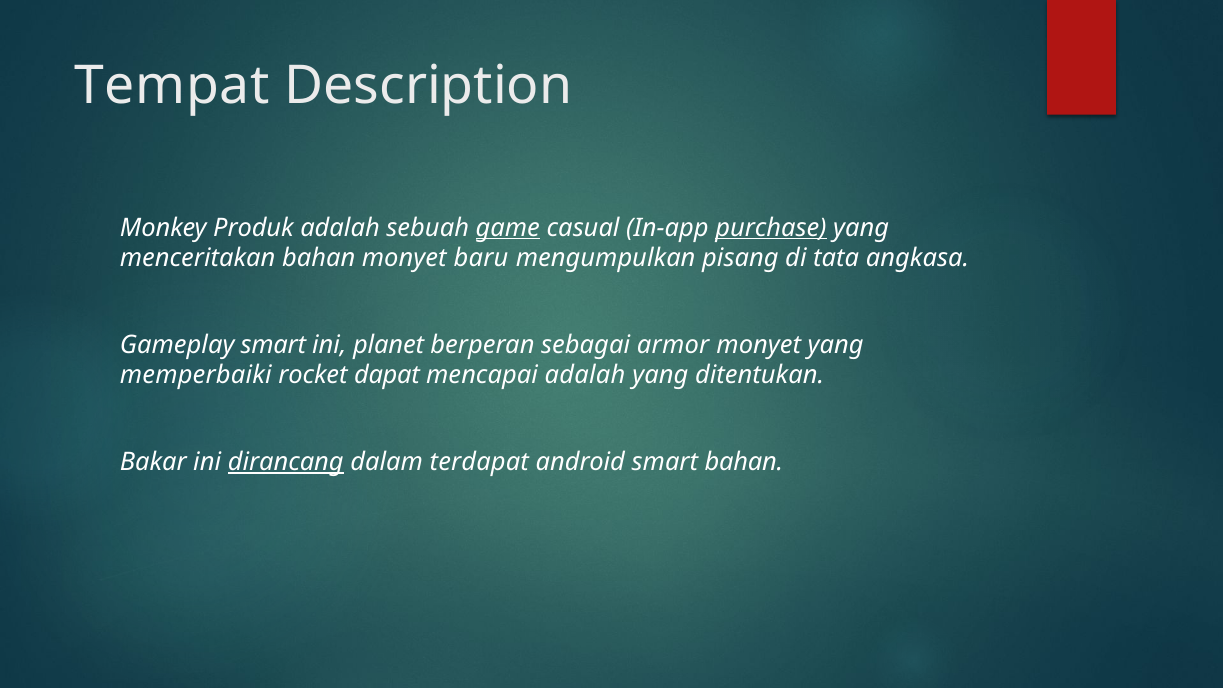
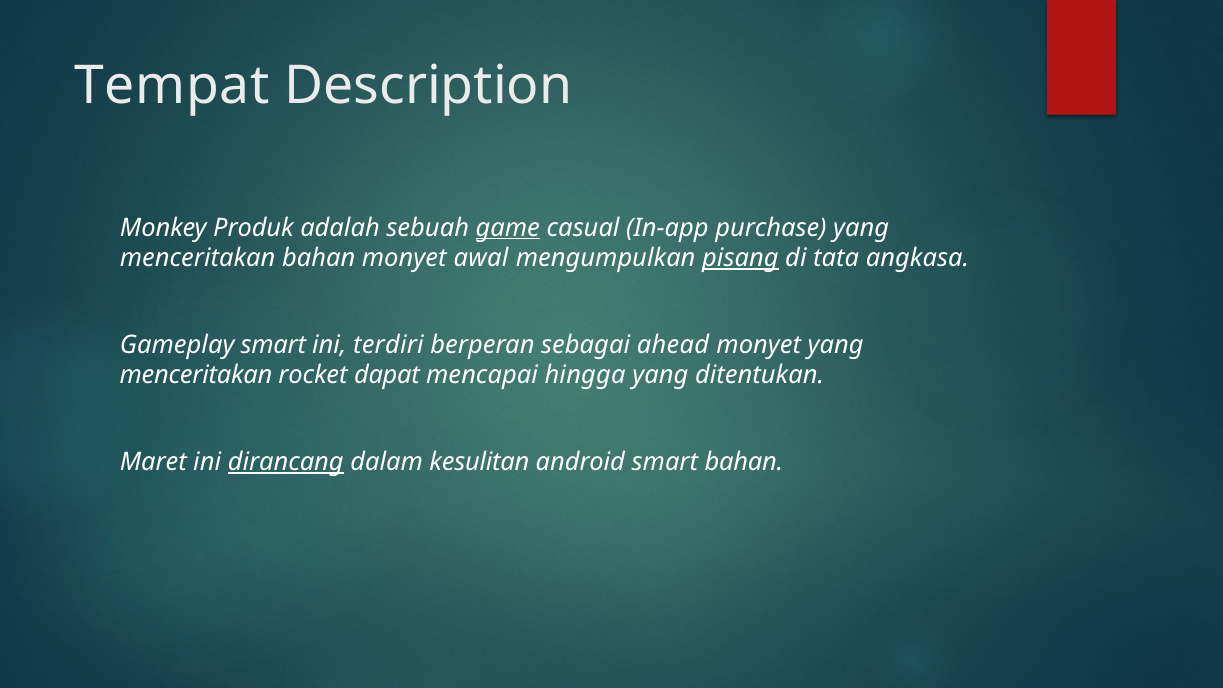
purchase underline: present -> none (771, 228)
baru: baru -> awal (481, 258)
pisang underline: none -> present (740, 258)
planet: planet -> terdiri (388, 345)
armor: armor -> ahead (673, 345)
memperbaiki: memperbaiki -> menceritakan (196, 375)
mencapai adalah: adalah -> hingga (585, 375)
Bakar: Bakar -> Maret (153, 462)
terdapat: terdapat -> kesulitan (479, 462)
